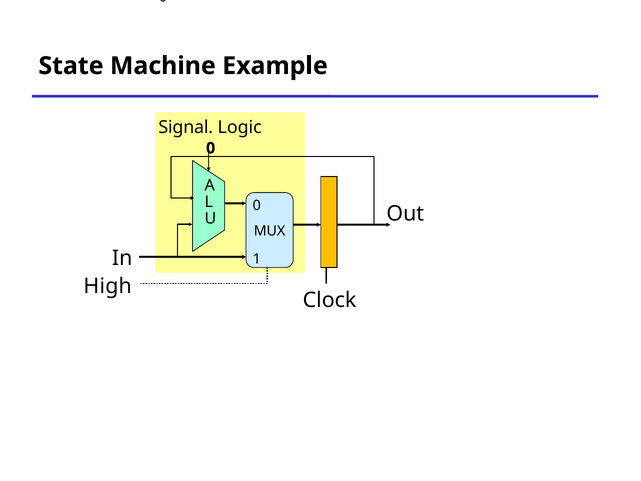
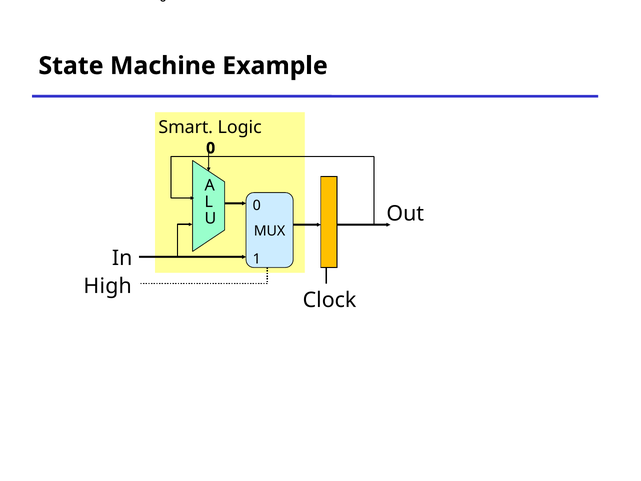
Signal: Signal -> Smart (186, 127)
